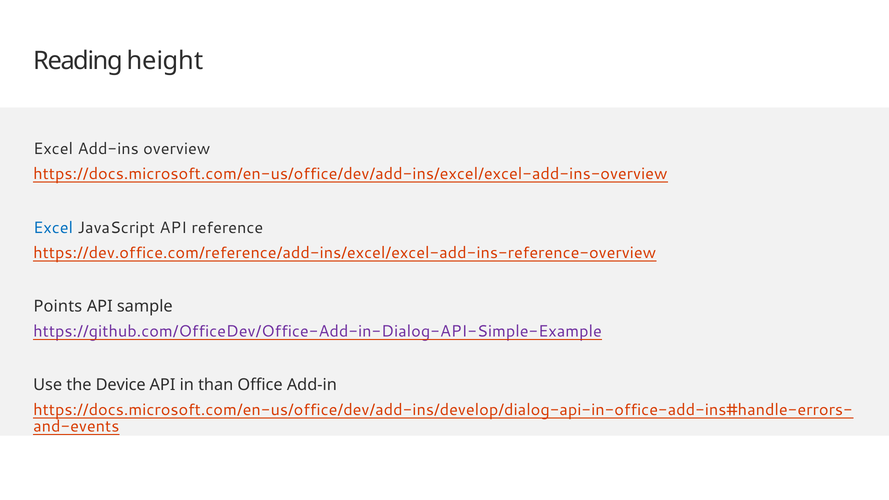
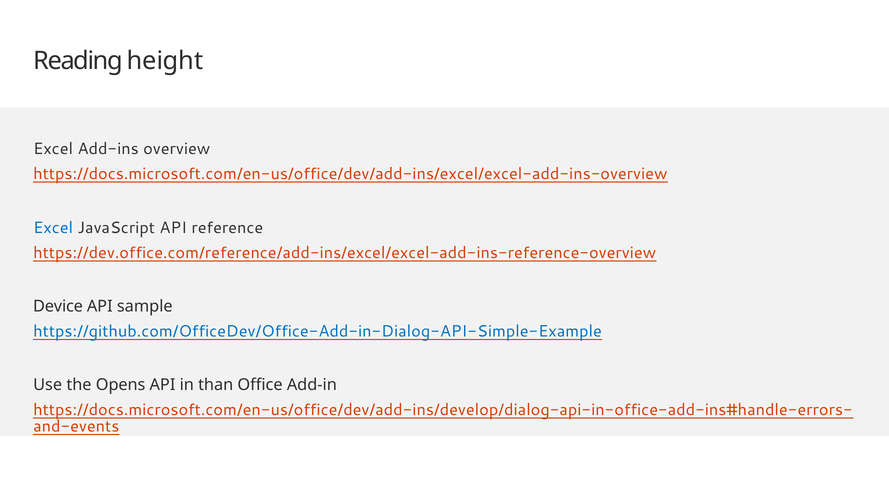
Points: Points -> Device (58, 306)
https://github.com/OfficeDev/Office-Add-in-Dialog-API-Simple-Example colour: purple -> blue (318, 331)
Device: Device -> Opens (121, 385)
